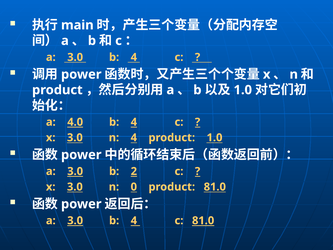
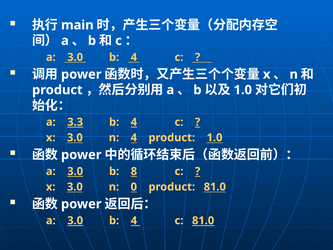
4.0: 4.0 -> 3.3 (75, 122)
2: 2 -> 8 (134, 171)
